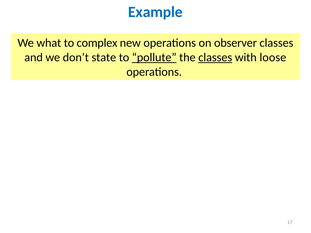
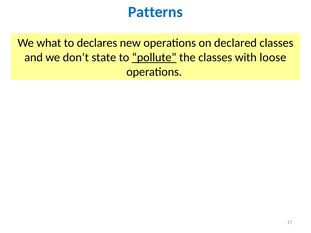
Example: Example -> Patterns (155, 12)
complex: complex -> declares (97, 43)
observer: observer -> declared (235, 43)
classes underline: present -> none (215, 57)
